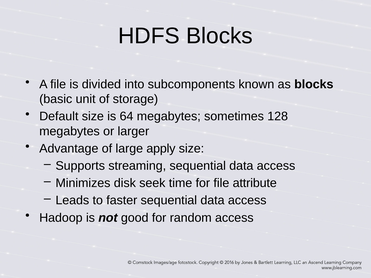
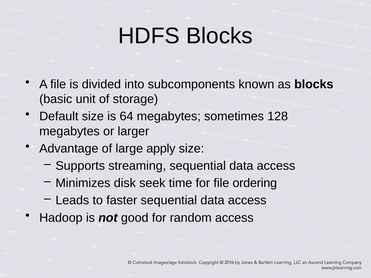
attribute: attribute -> ordering (255, 183)
